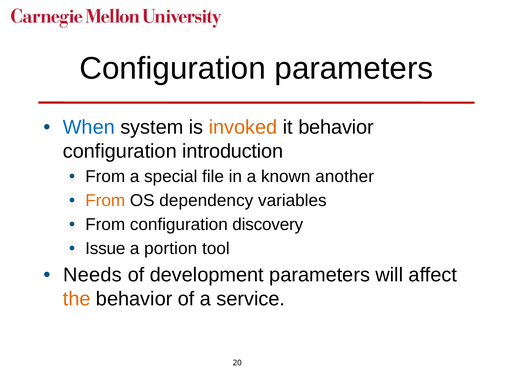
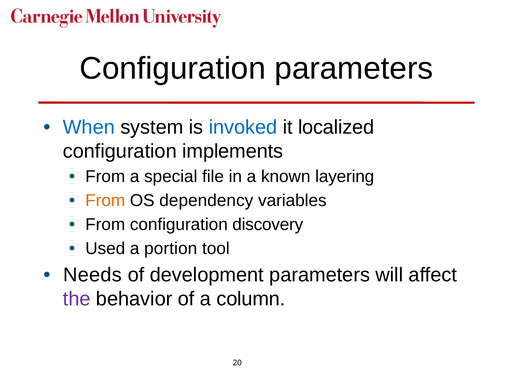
invoked colour: orange -> blue (243, 127)
it behavior: behavior -> localized (336, 127)
introduction: introduction -> implements (233, 151)
another: another -> layering (345, 176)
Issue: Issue -> Used (105, 248)
the colour: orange -> purple (77, 299)
service: service -> column (251, 299)
